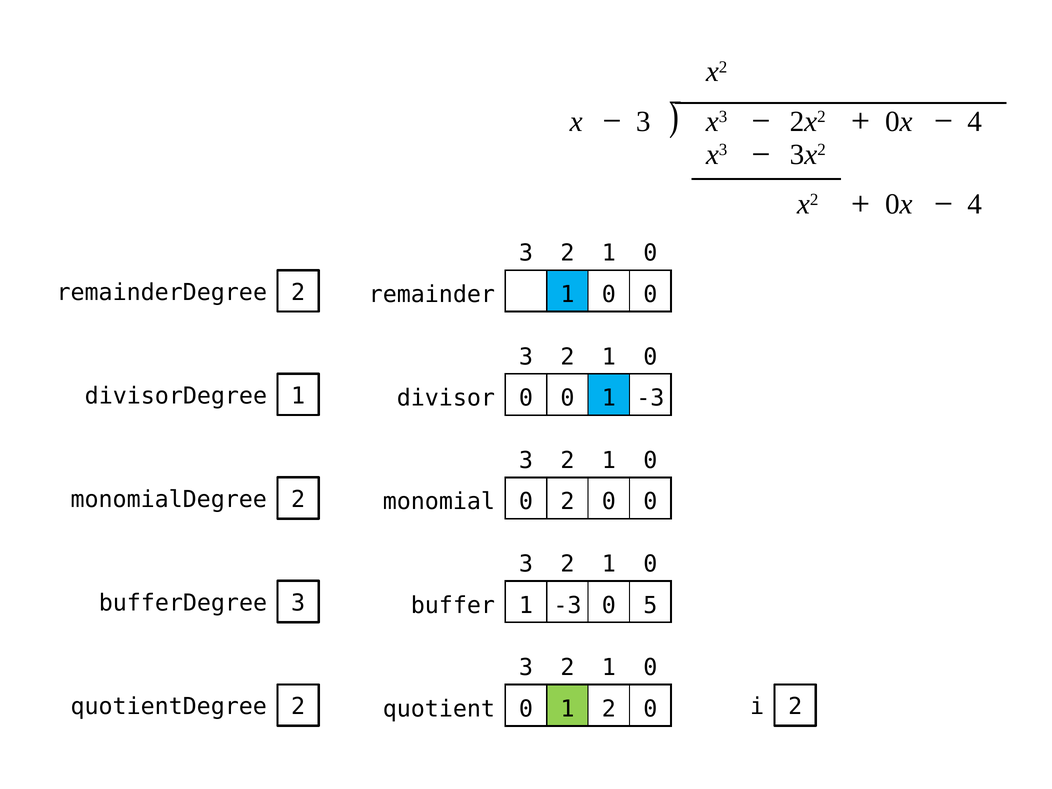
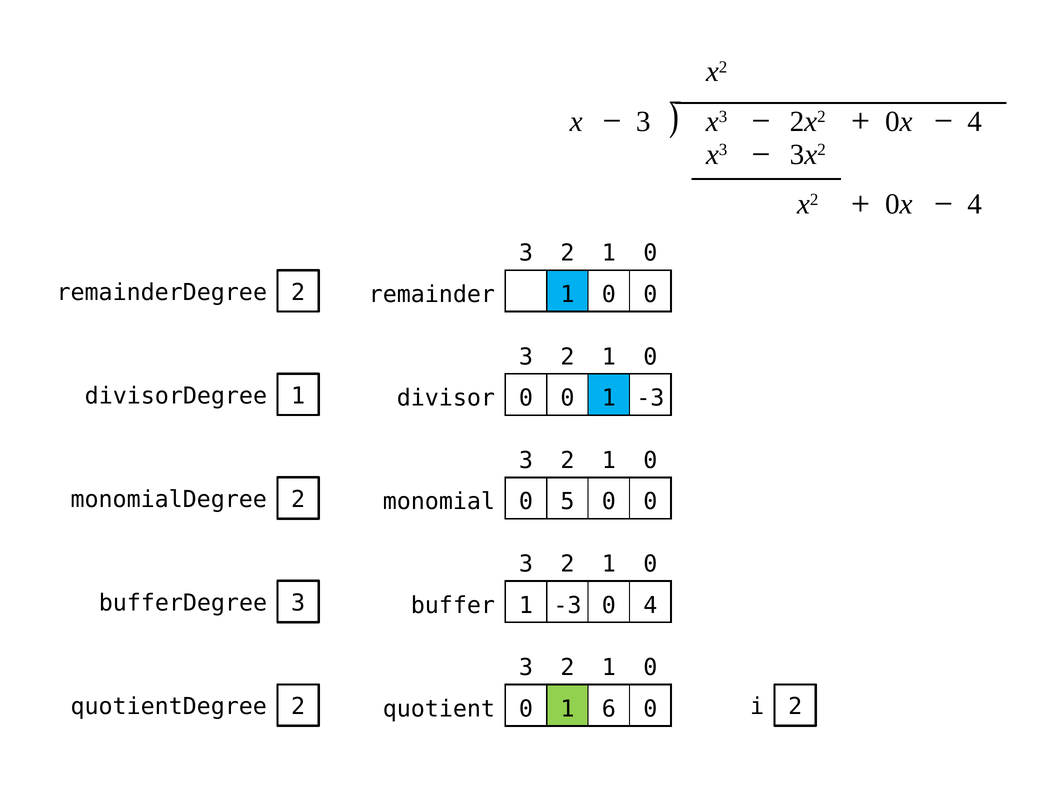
0 2: 2 -> 5 (567, 502)
0 5: 5 -> 4 (650, 605)
1 2: 2 -> 6 (609, 709)
